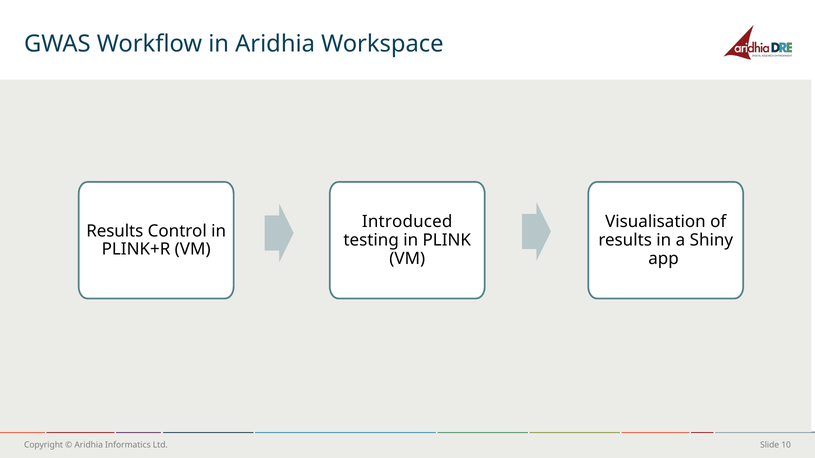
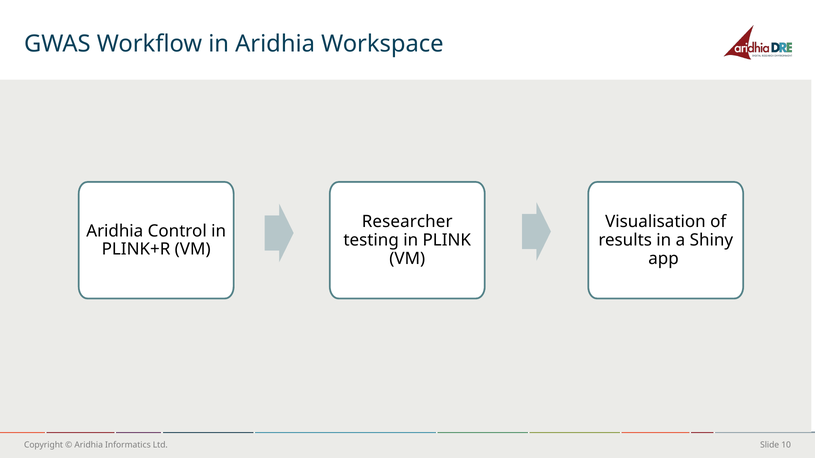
Introduced: Introduced -> Researcher (407, 222)
Results: Results -> Aridhia (115, 231)
